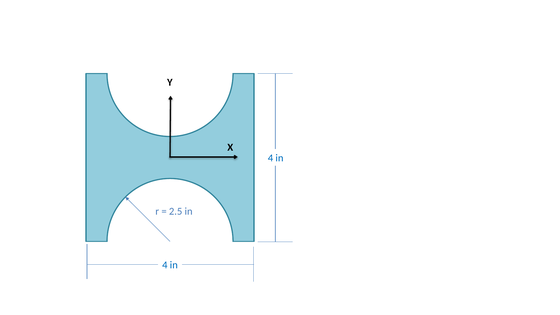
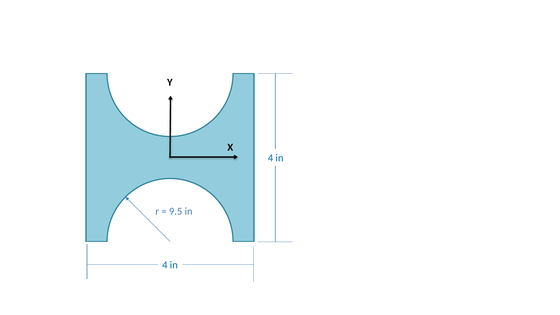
2.5: 2.5 -> 9.5 (176, 211)
